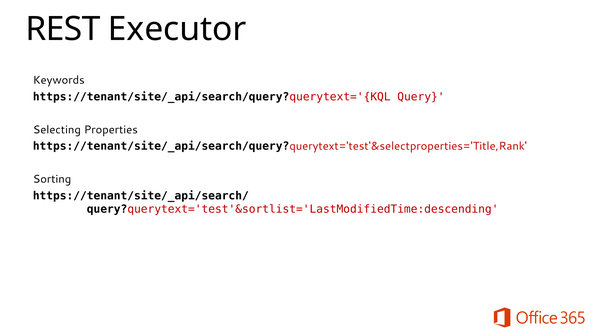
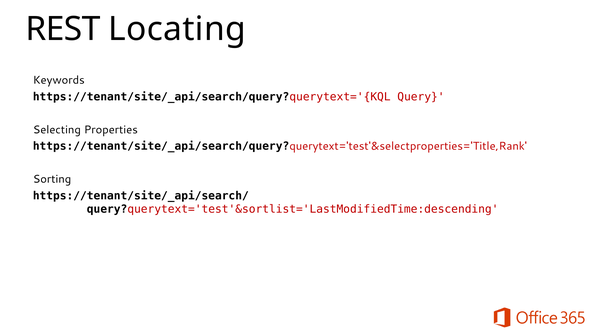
Executor: Executor -> Locating (177, 29)
